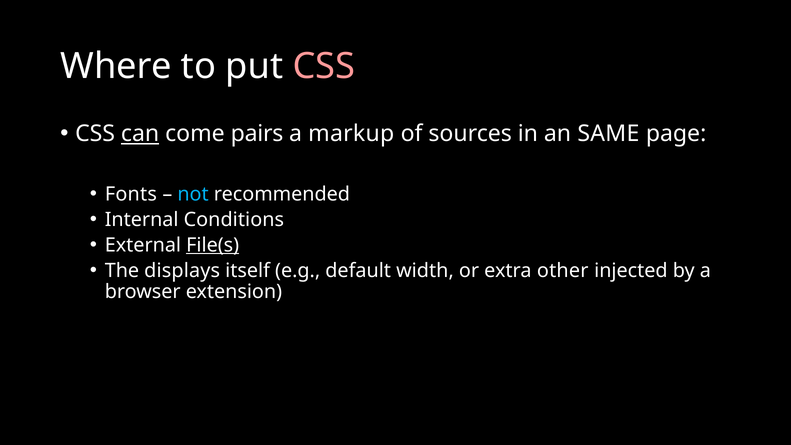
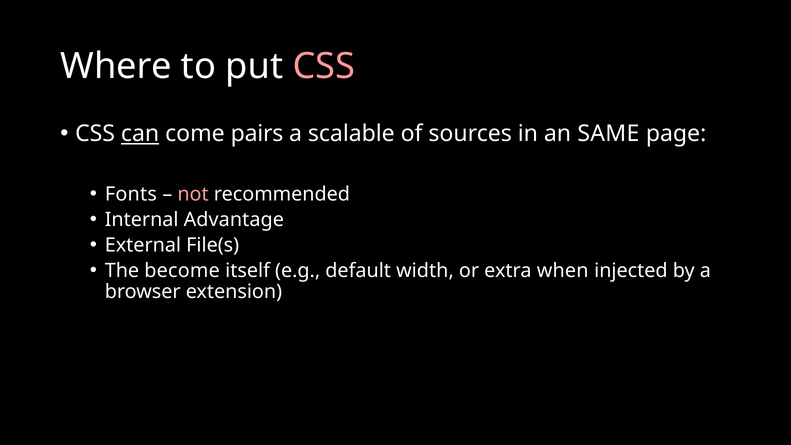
markup: markup -> scalable (351, 134)
not colour: light blue -> pink (193, 194)
Conditions: Conditions -> Advantage (234, 220)
File(s underline: present -> none (213, 245)
displays: displays -> become (182, 271)
other: other -> when (563, 271)
